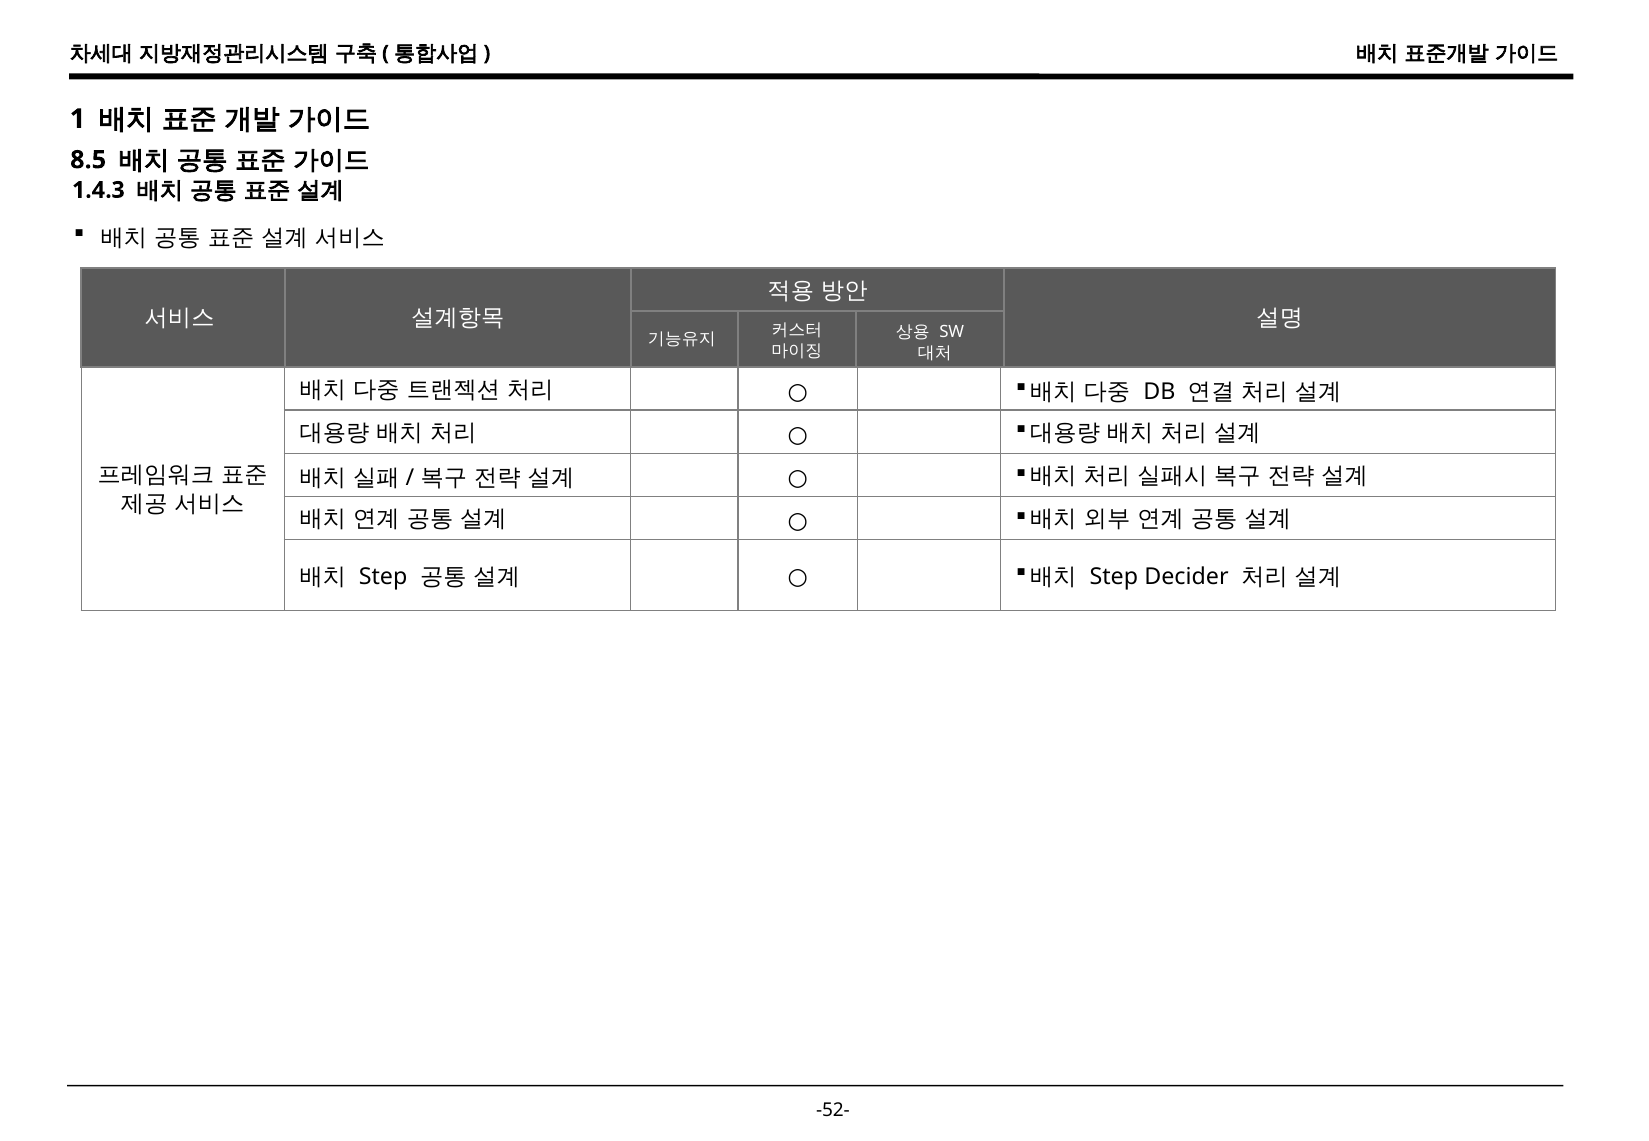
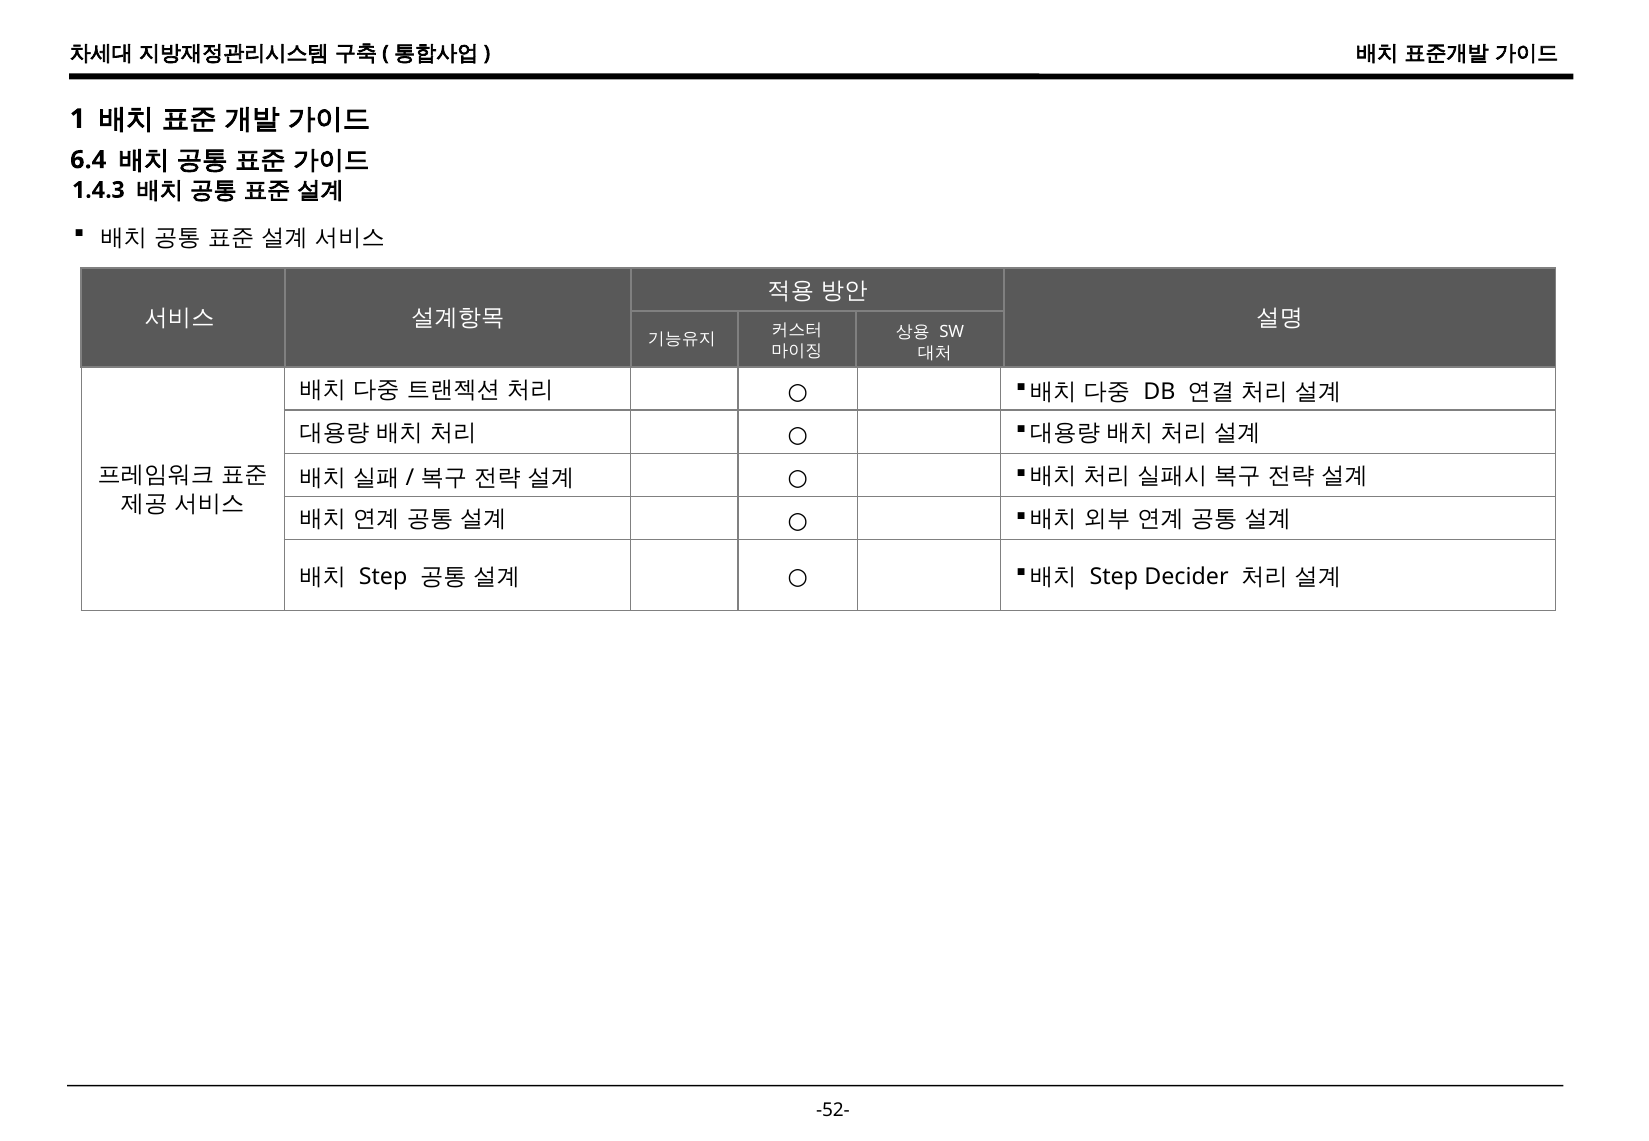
8.5: 8.5 -> 6.4 (88, 160)
